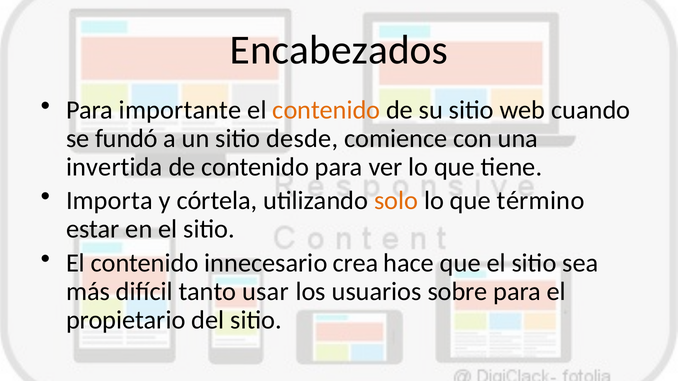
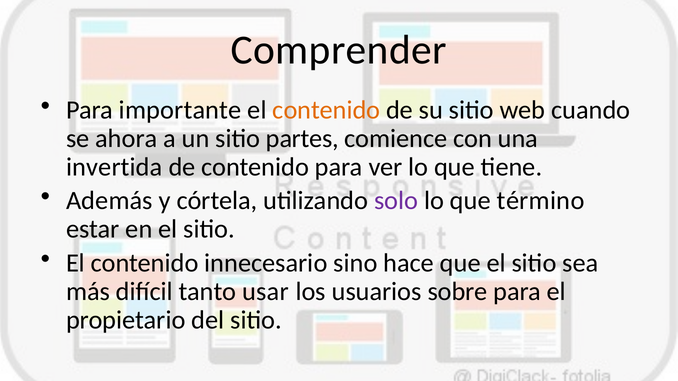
Encabezados: Encabezados -> Comprender (339, 50)
fundó: fundó -> ahora (126, 139)
desde: desde -> partes (302, 139)
Importa: Importa -> Además (109, 201)
solo colour: orange -> purple (396, 201)
crea: crea -> sino (355, 263)
